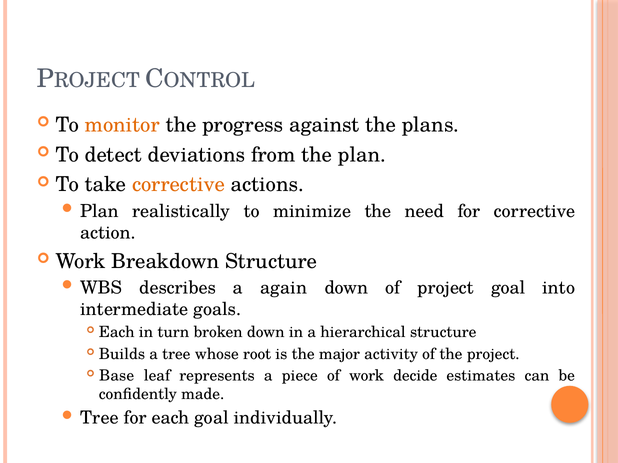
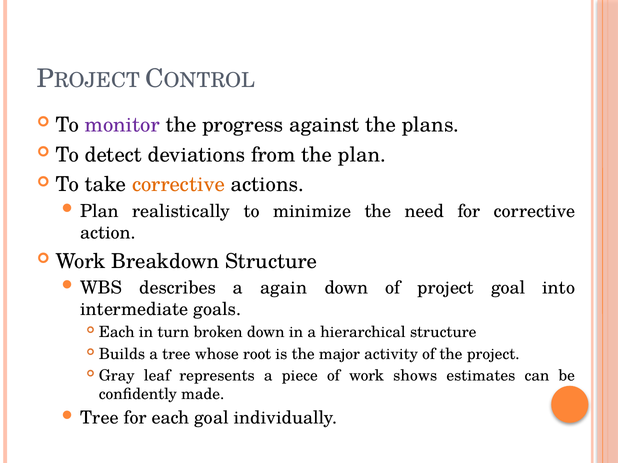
monitor colour: orange -> purple (122, 125)
Base: Base -> Gray (117, 376)
decide: decide -> shows (415, 376)
